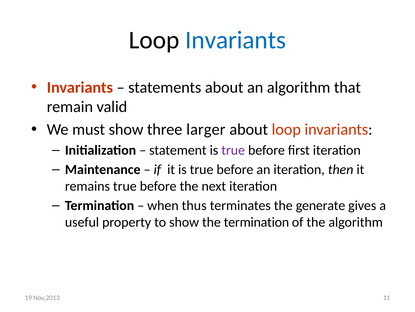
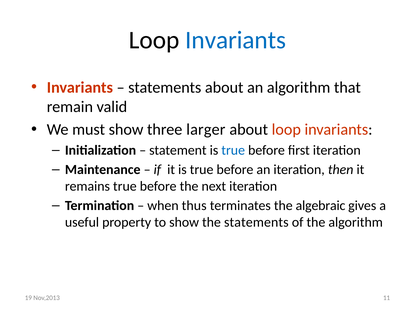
true colour: purple -> blue (233, 150)
generate: generate -> algebraic (321, 205)
the termination: termination -> statements (256, 222)
